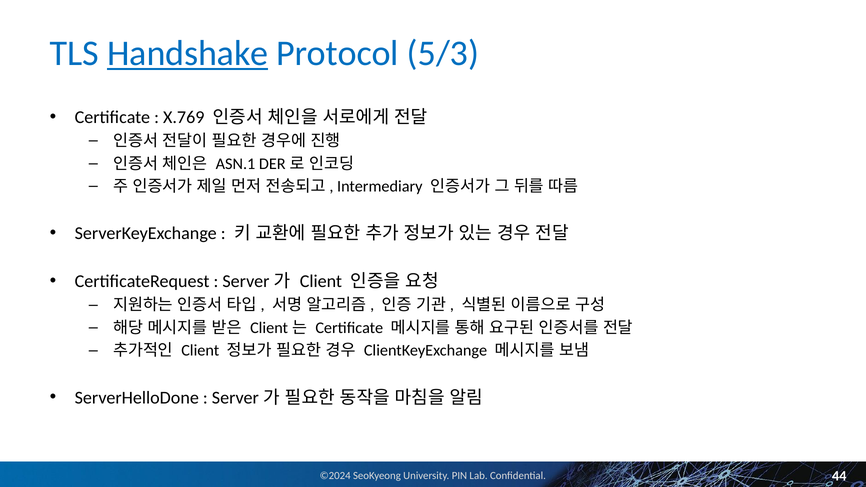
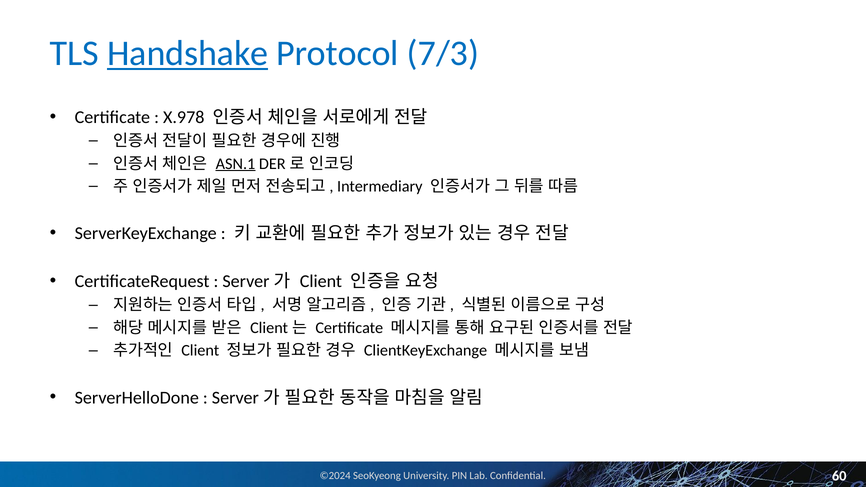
5/3: 5/3 -> 7/3 (443, 53)
X.769: X.769 -> X.978 (184, 117)
ASN.1 underline: none -> present (236, 164)
44: 44 -> 60 (839, 476)
